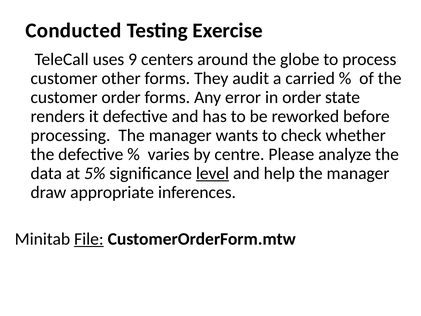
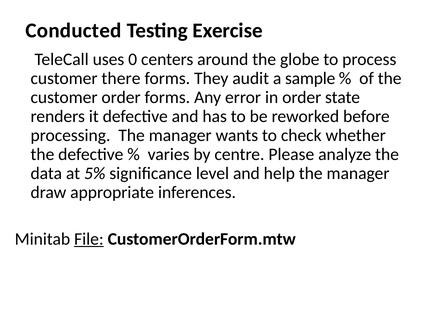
9: 9 -> 0 (133, 59)
other: other -> there (121, 78)
carried: carried -> sample (310, 78)
level underline: present -> none (213, 173)
